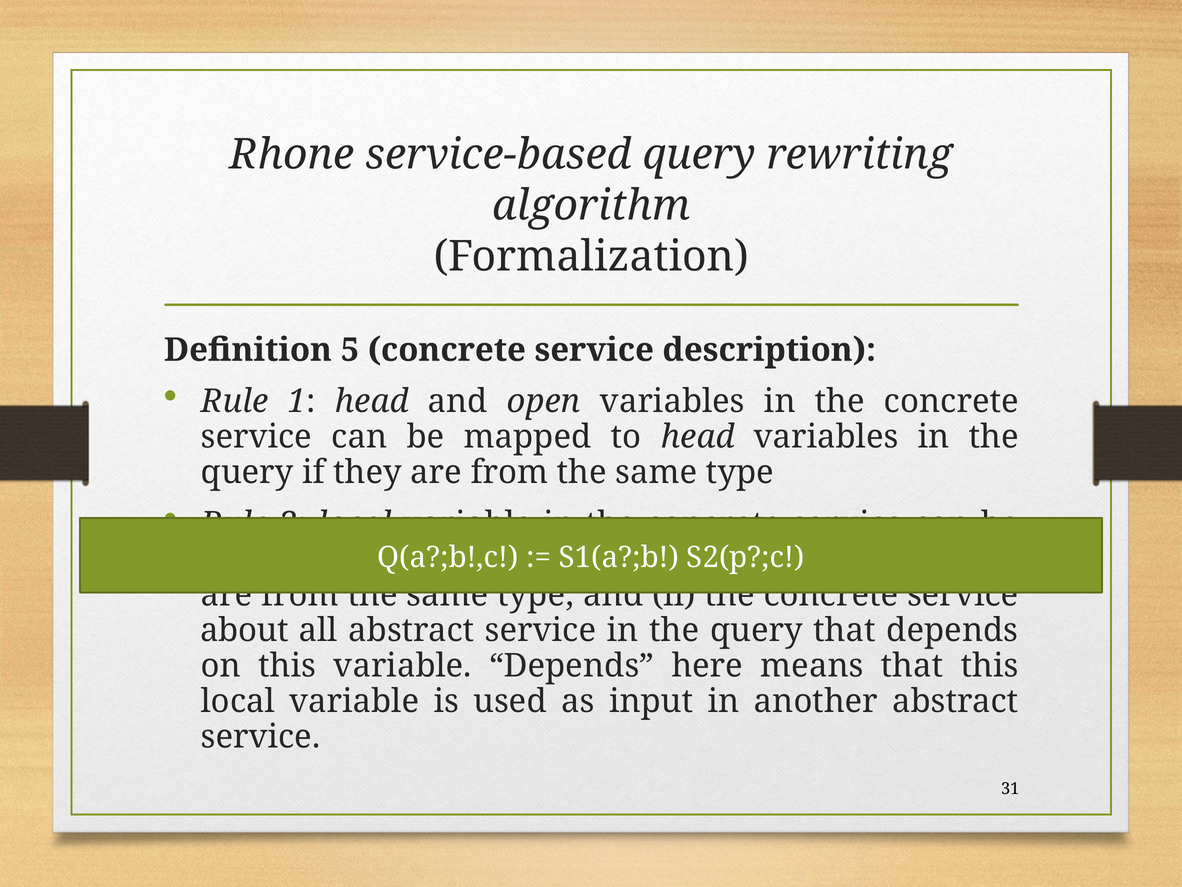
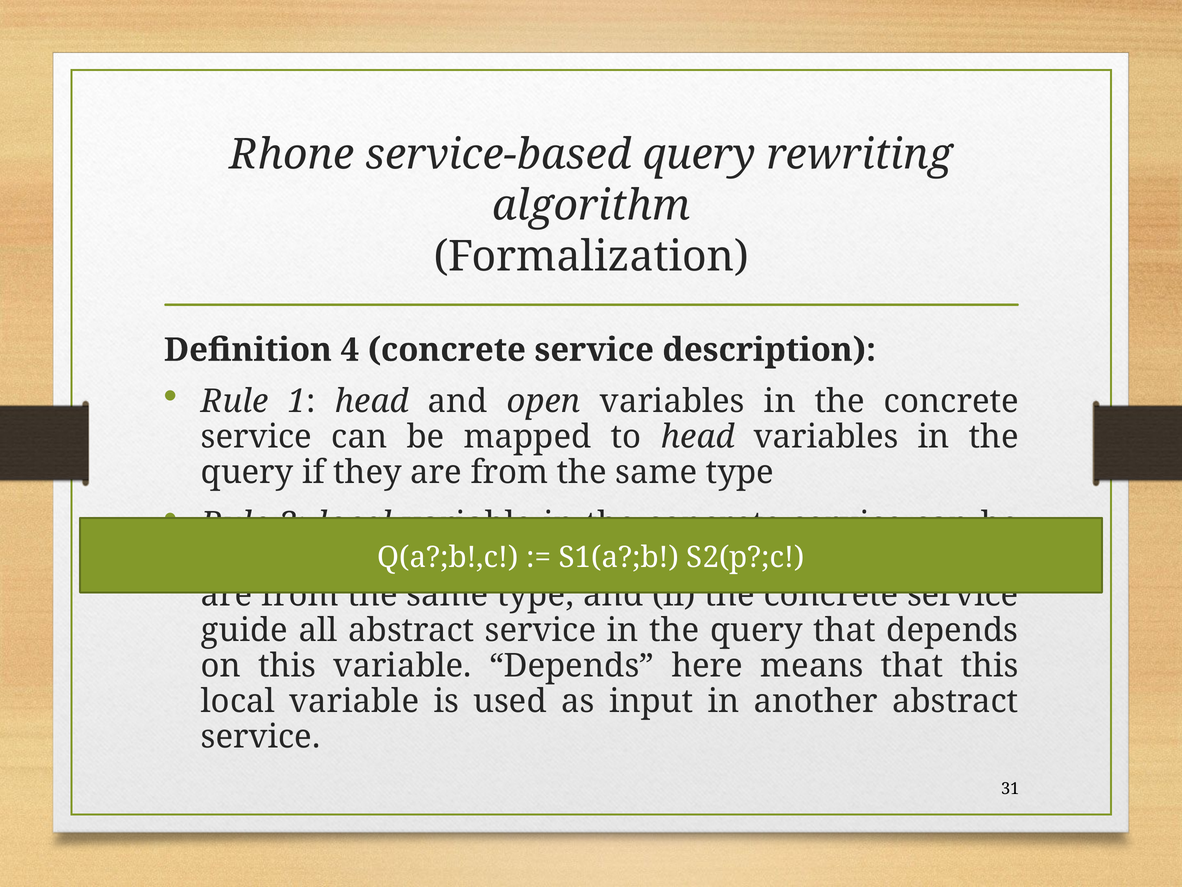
5: 5 -> 4 (350, 350)
about: about -> guide (244, 630)
